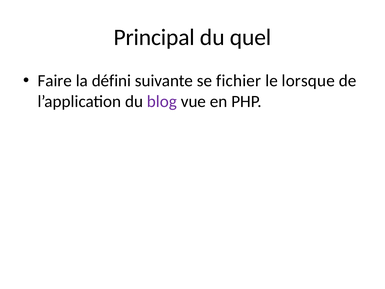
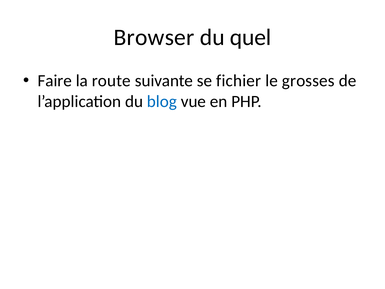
Principal: Principal -> Browser (154, 37)
défini: défini -> route (111, 81)
lorsque: lorsque -> grosses (308, 81)
blog colour: purple -> blue (162, 101)
